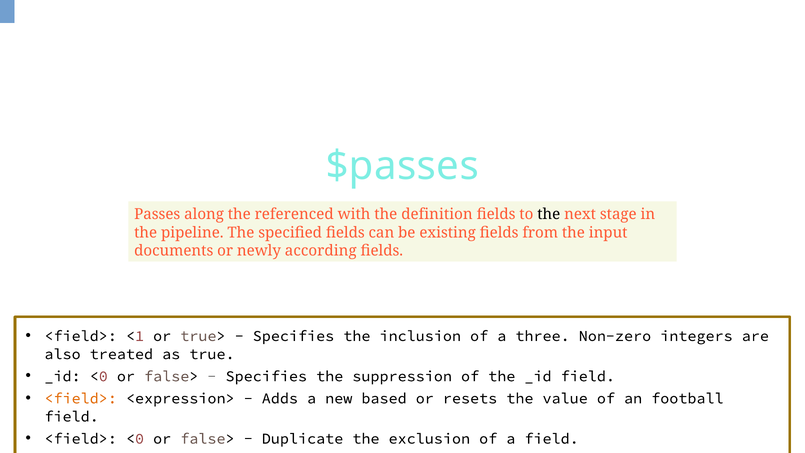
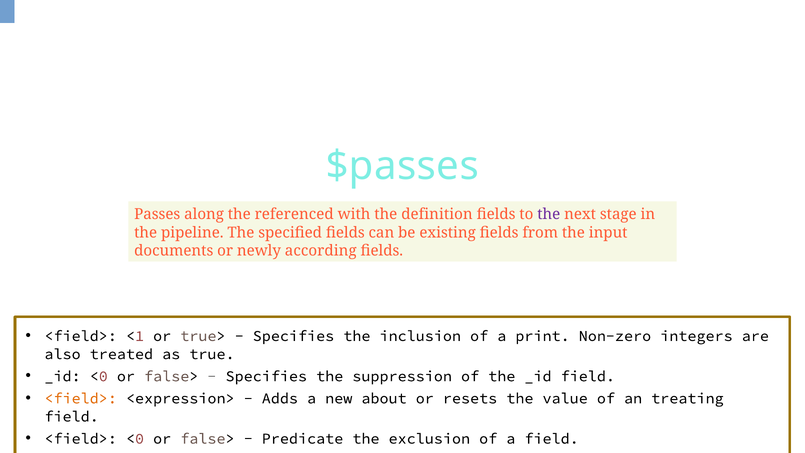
the colour: black -> purple (549, 214)
three: three -> print (543, 336)
based: based -> about (384, 398)
football: football -> treating (687, 398)
Duplicate: Duplicate -> Predicate (303, 438)
